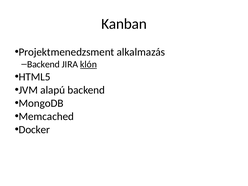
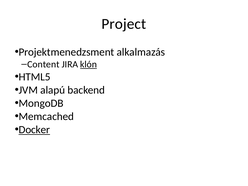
Kanban: Kanban -> Project (124, 24)
Backend: Backend -> Content (43, 64)
Docker underline: none -> present (34, 130)
